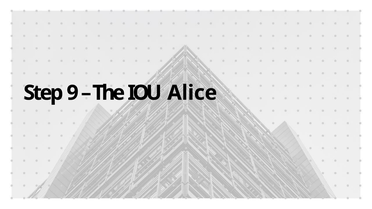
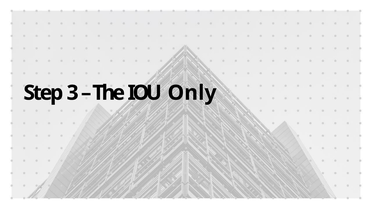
9: 9 -> 3 (73, 93)
Alice: Alice -> Only (192, 93)
